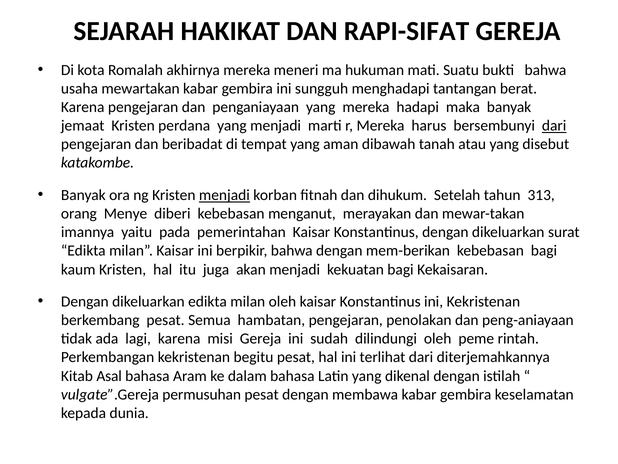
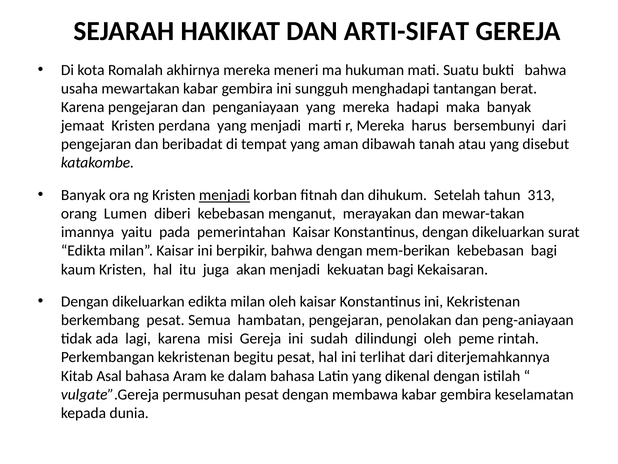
RAPI-SIFAT: RAPI-SIFAT -> ARTI-SIFAT (407, 31)
dari underline: present -> none (554, 126)
Menye: Menye -> Lumen (125, 213)
